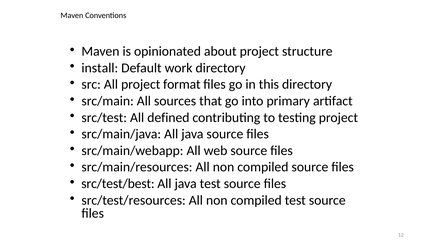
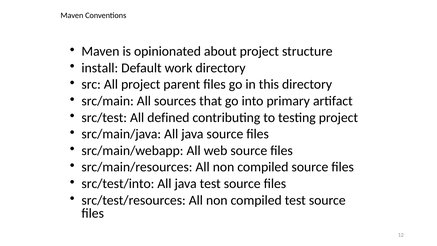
format: format -> parent (182, 84)
src/test/best: src/test/best -> src/test/into (118, 184)
